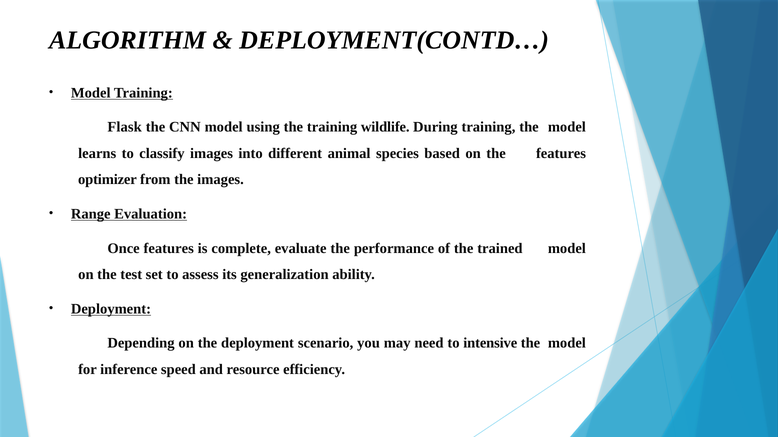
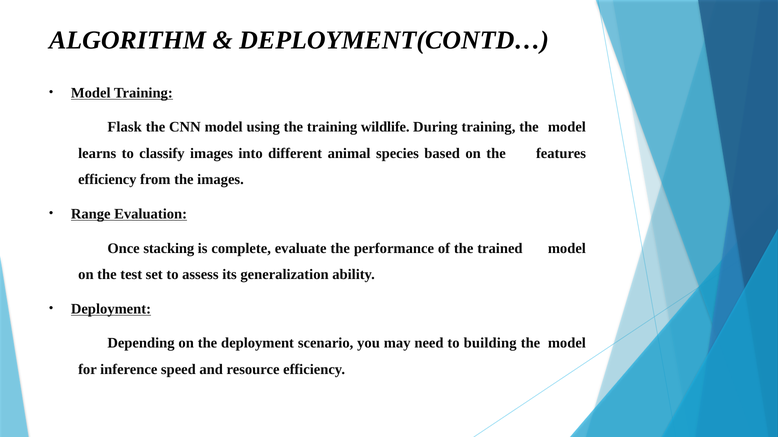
optimizer: optimizer -> efficiency (107, 180)
Once features: features -> stacking (169, 249)
intensive: intensive -> building (490, 344)
